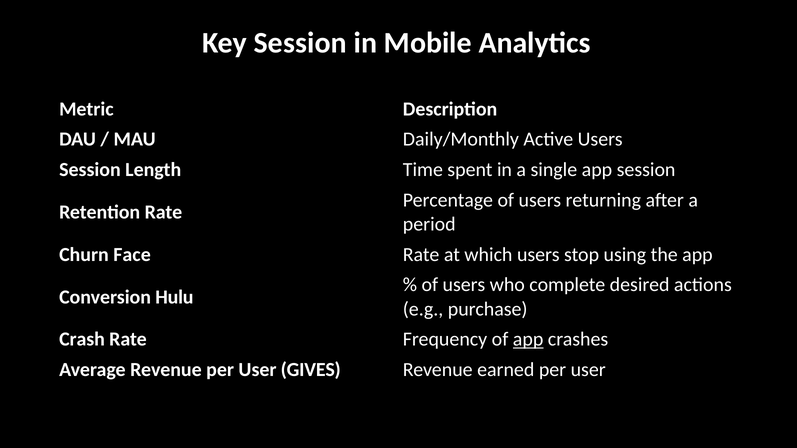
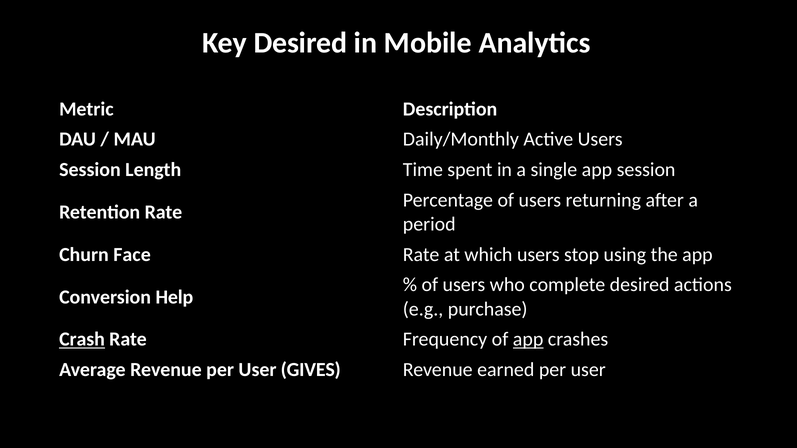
Key Session: Session -> Desired (300, 43)
Hulu: Hulu -> Help (174, 297)
Crash underline: none -> present (82, 340)
